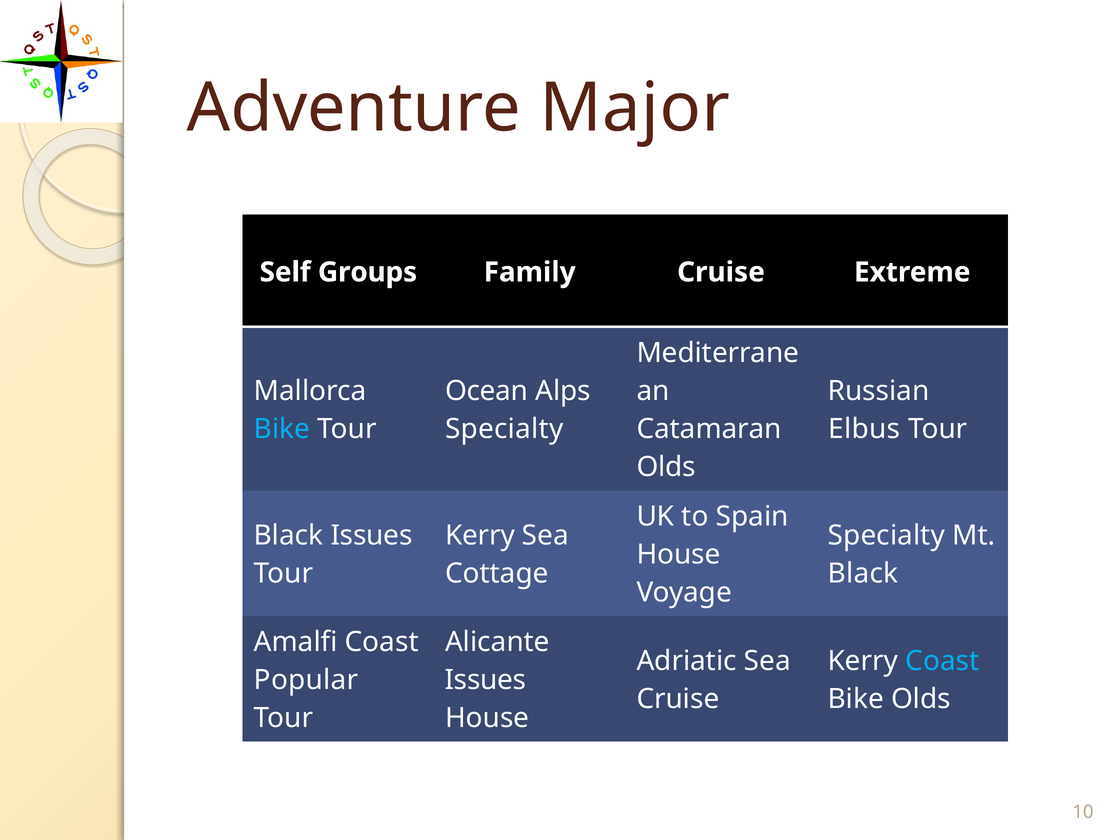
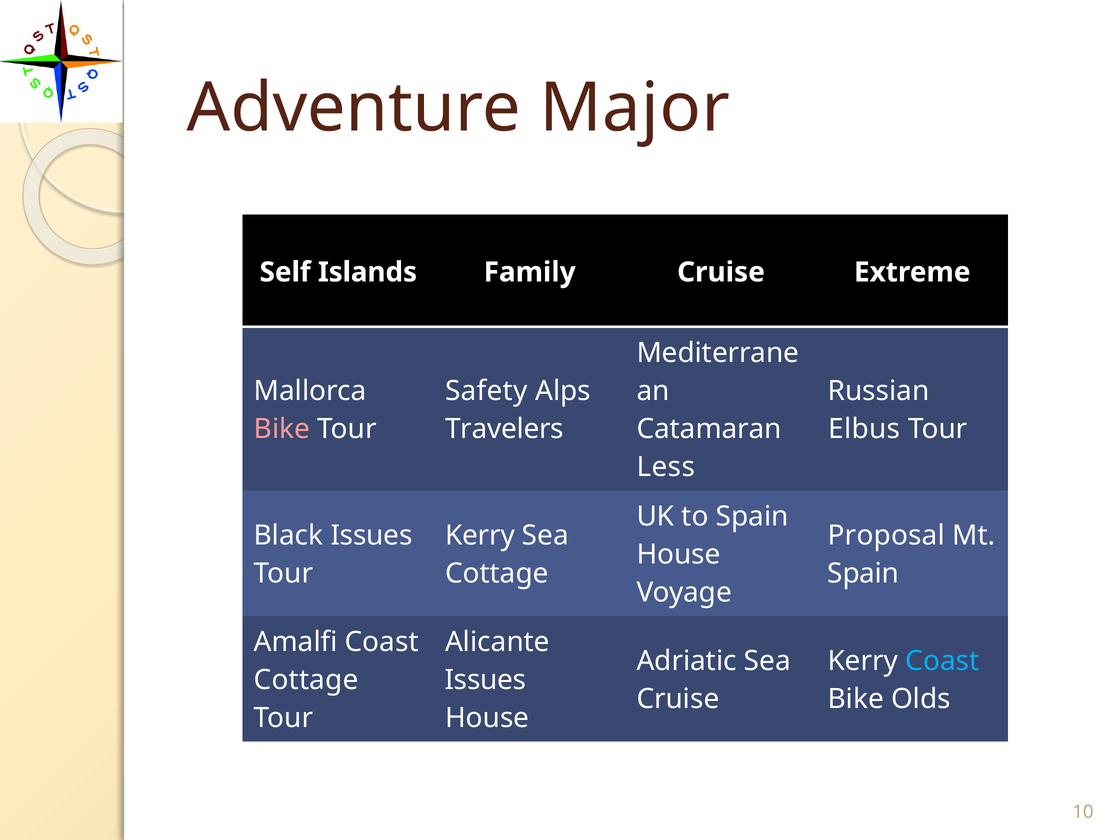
Groups: Groups -> Islands (367, 272)
Ocean: Ocean -> Safety (486, 391)
Bike colour: light blue -> pink (282, 429)
Specialty: Specialty -> Travelers (504, 429)
Olds: Olds -> Less (666, 467)
Specialty: Specialty -> Proposal (886, 536)
Black: Black -> Spain (863, 574)
Popular: Popular -> Cottage (306, 680)
